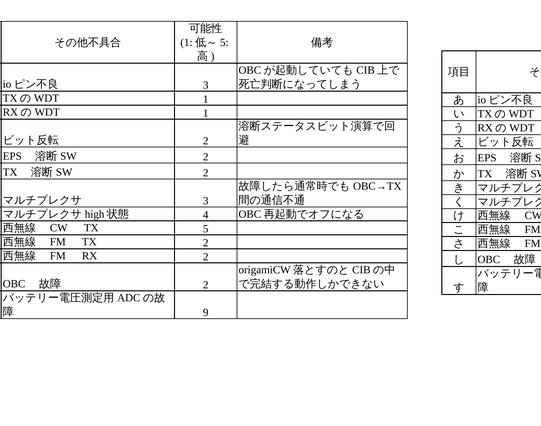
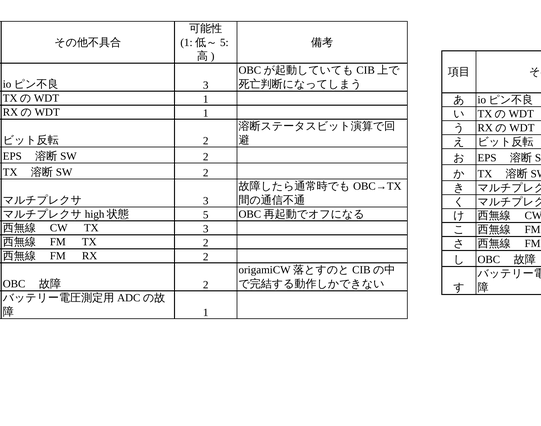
4: 4 -> 5 (206, 215)
TX 5: 5 -> 3 (206, 229)
9: 9 -> 1 (206, 313)
